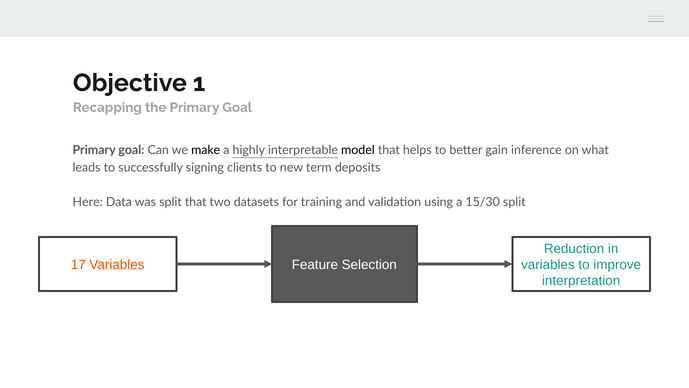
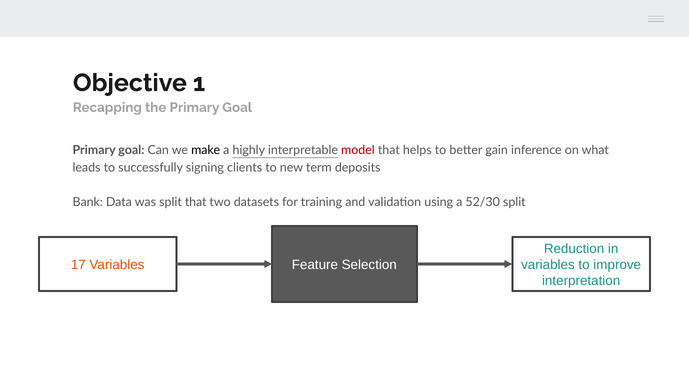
model colour: black -> red (358, 150)
Here: Here -> Bank (88, 202)
15/30: 15/30 -> 52/30 (483, 202)
